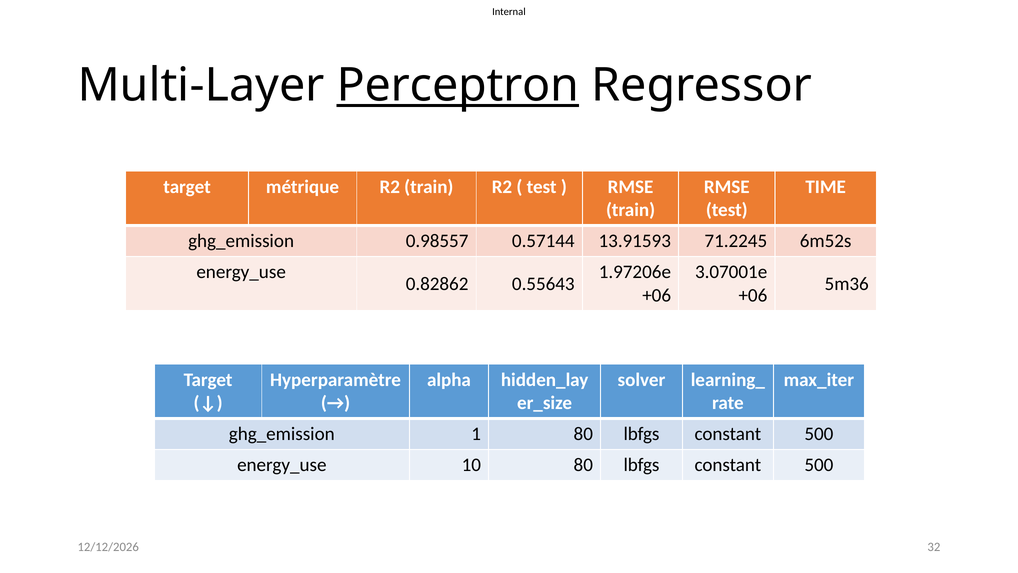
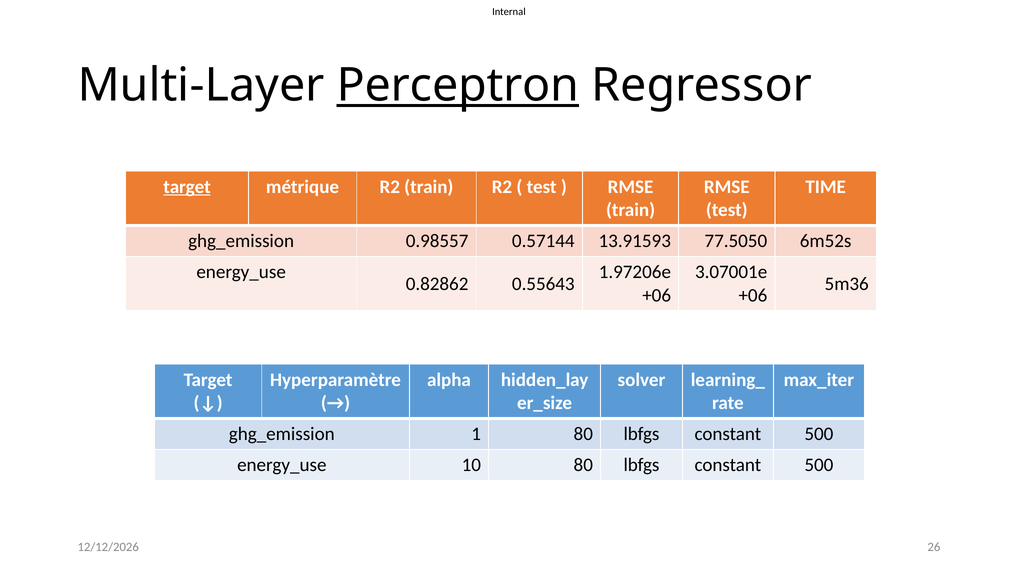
target underline: none -> present (187, 187)
71.2245: 71.2245 -> 77.5050 (736, 241)
32: 32 -> 26 (934, 547)
